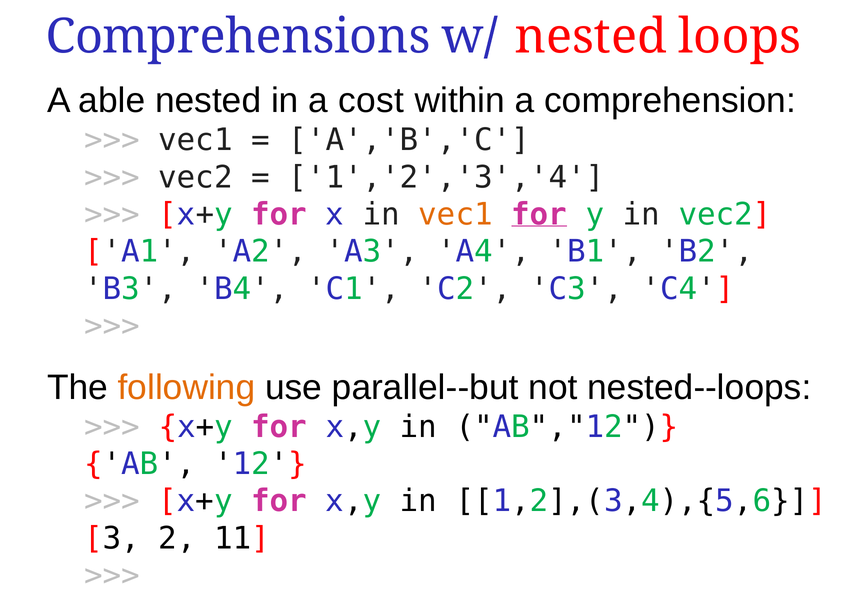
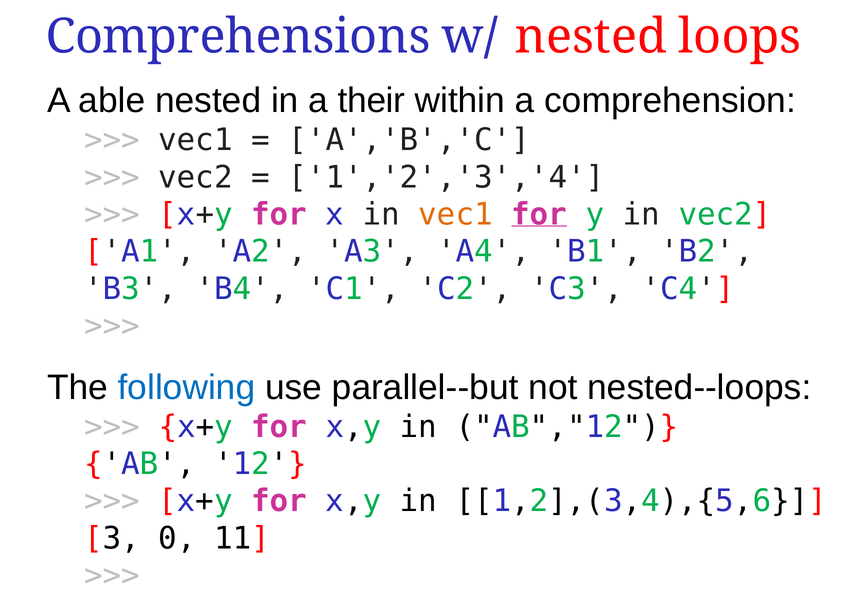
cost: cost -> their (372, 101)
following colour: orange -> blue (186, 387)
2: 2 -> 0 (177, 538)
